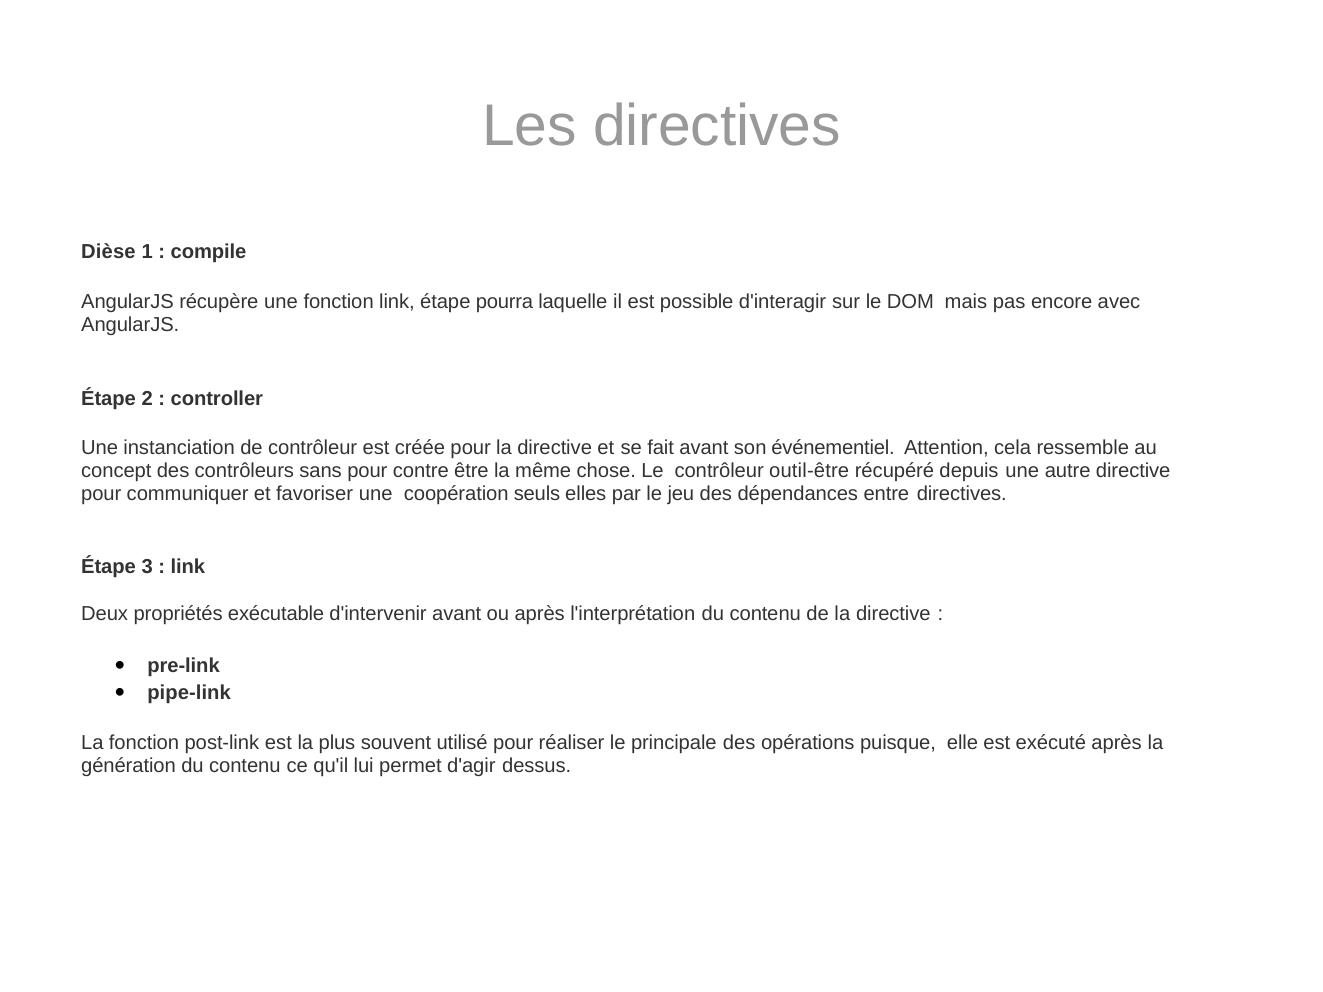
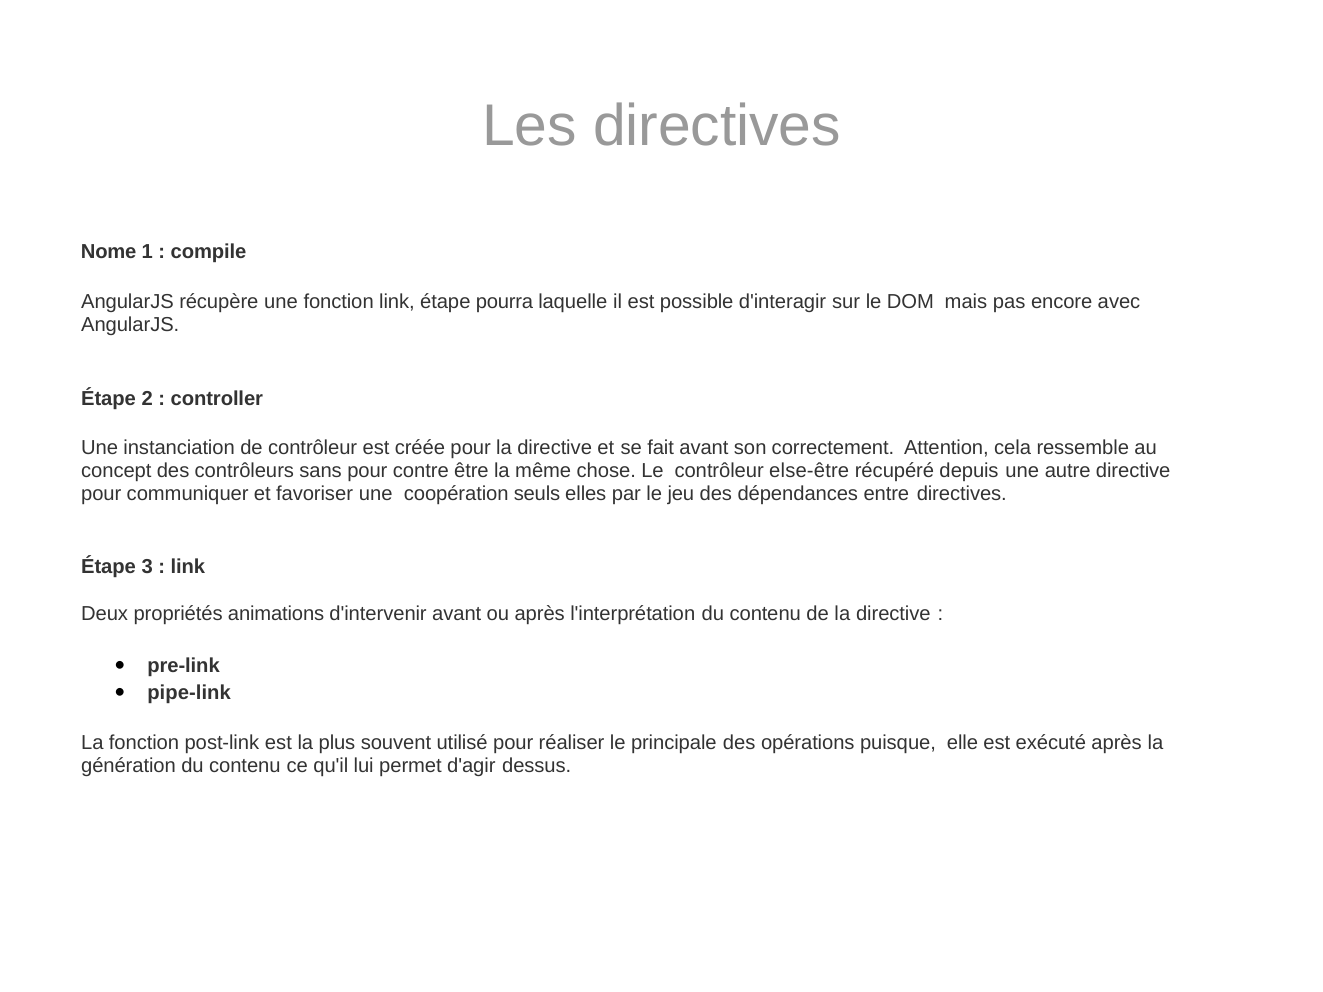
Dièse: Dièse -> Nome (109, 252)
événementiel: événementiel -> correctement (833, 448)
outil-être: outil-être -> else-être (809, 471)
exécutable: exécutable -> animations (276, 614)
